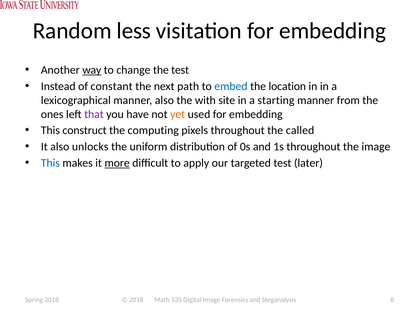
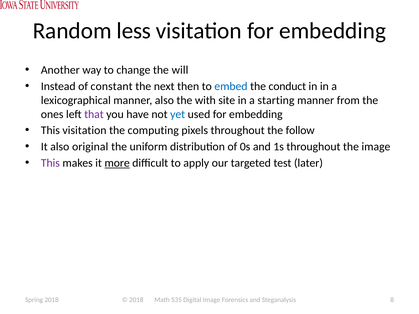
way underline: present -> none (92, 70)
the test: test -> will (180, 70)
path: path -> then (188, 86)
location: location -> conduct (287, 86)
yet colour: orange -> blue (178, 114)
This construct: construct -> visitation (84, 131)
called: called -> follow (300, 131)
unlocks: unlocks -> original (90, 147)
This colour: blue -> purple (50, 163)
